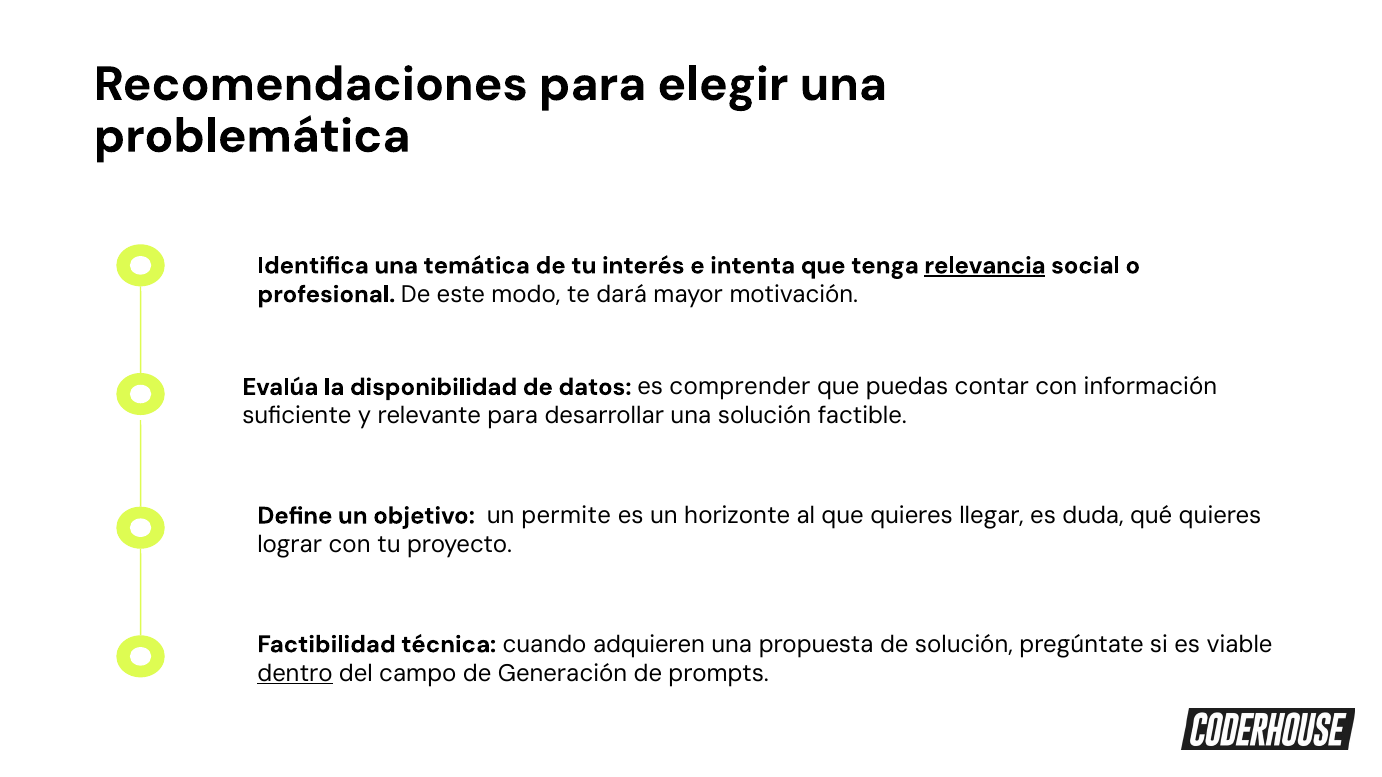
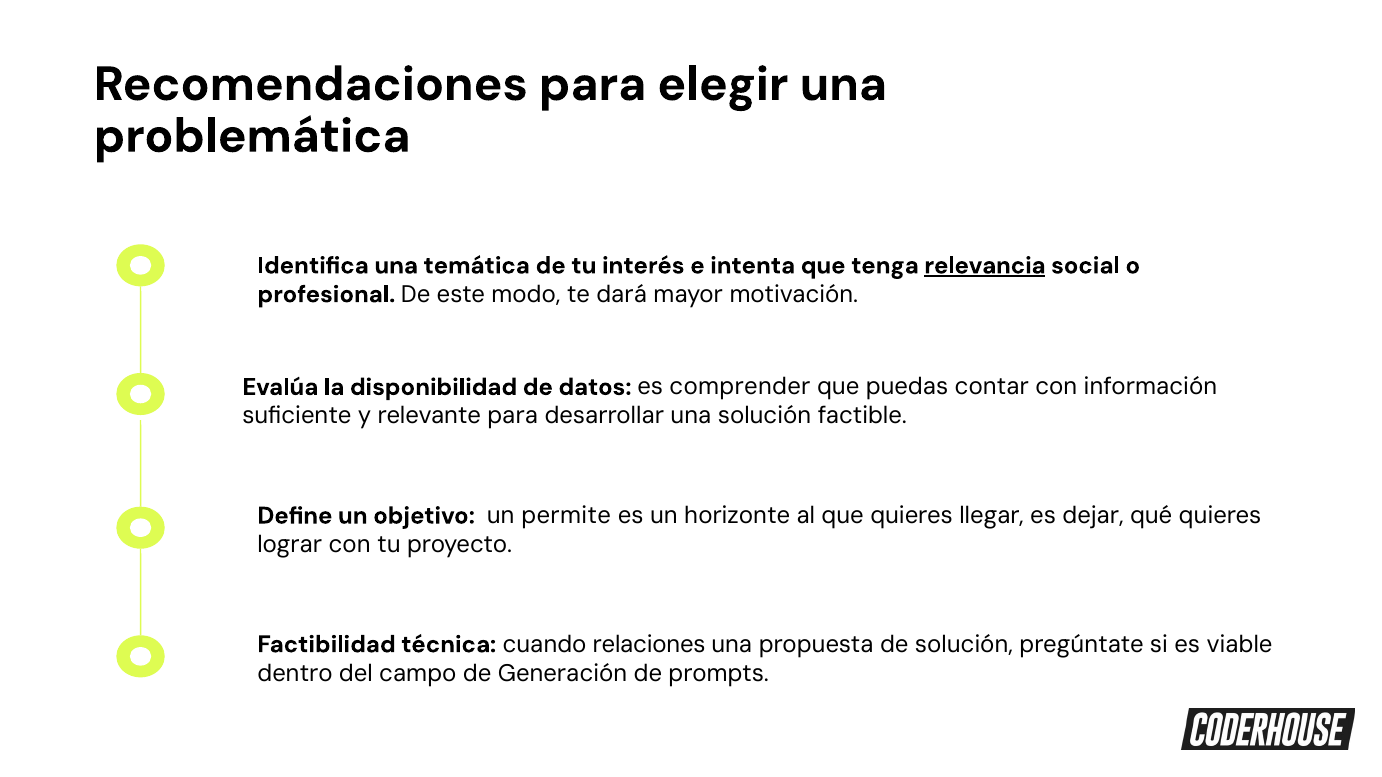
duda: duda -> dejar (1093, 516)
adquieren: adquieren -> relaciones (649, 645)
dentro underline: present -> none (295, 673)
